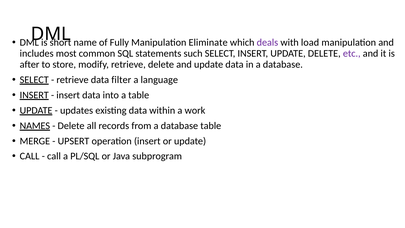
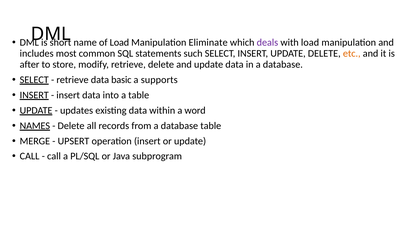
of Fully: Fully -> Load (119, 43)
etc colour: purple -> orange (352, 54)
filter: filter -> basic (121, 80)
language: language -> supports (159, 80)
work: work -> word (195, 110)
